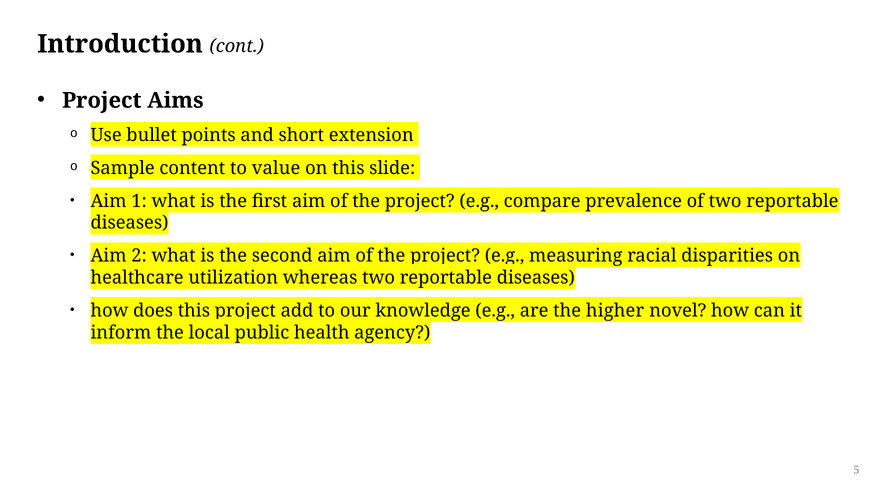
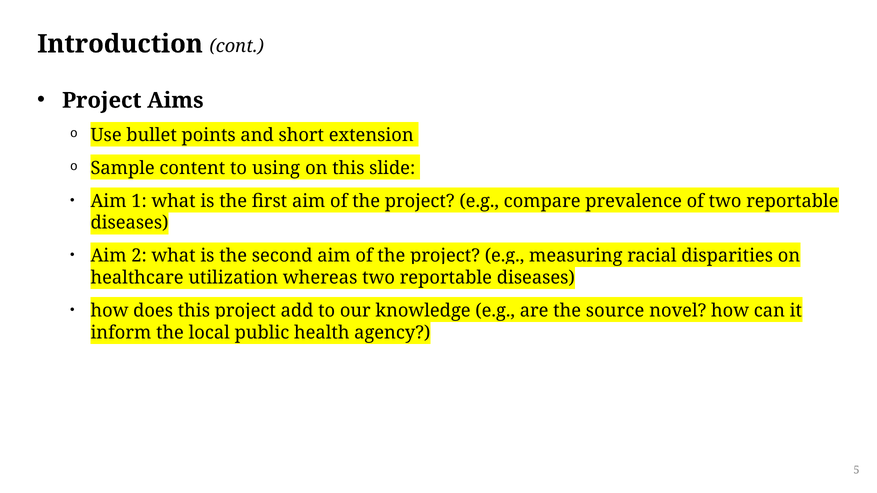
value: value -> using (276, 168)
higher: higher -> source (615, 311)
